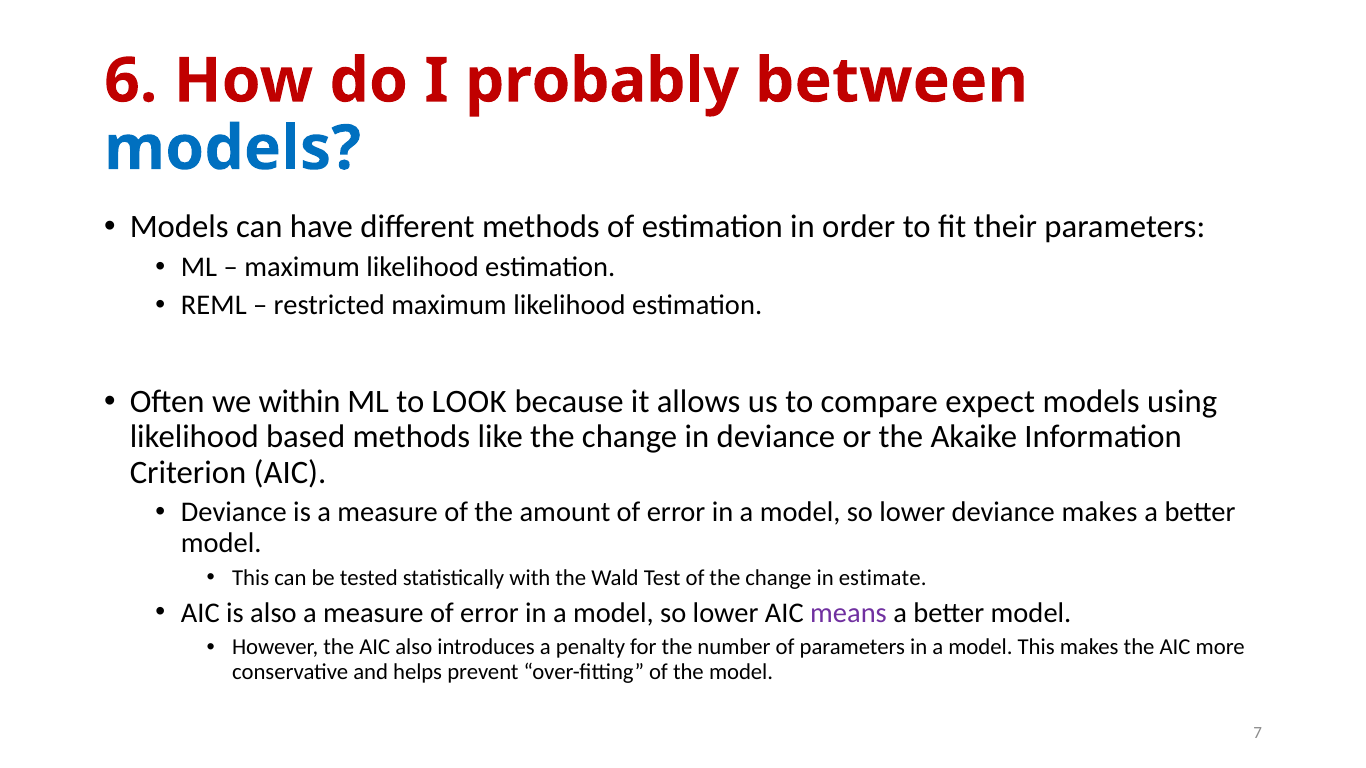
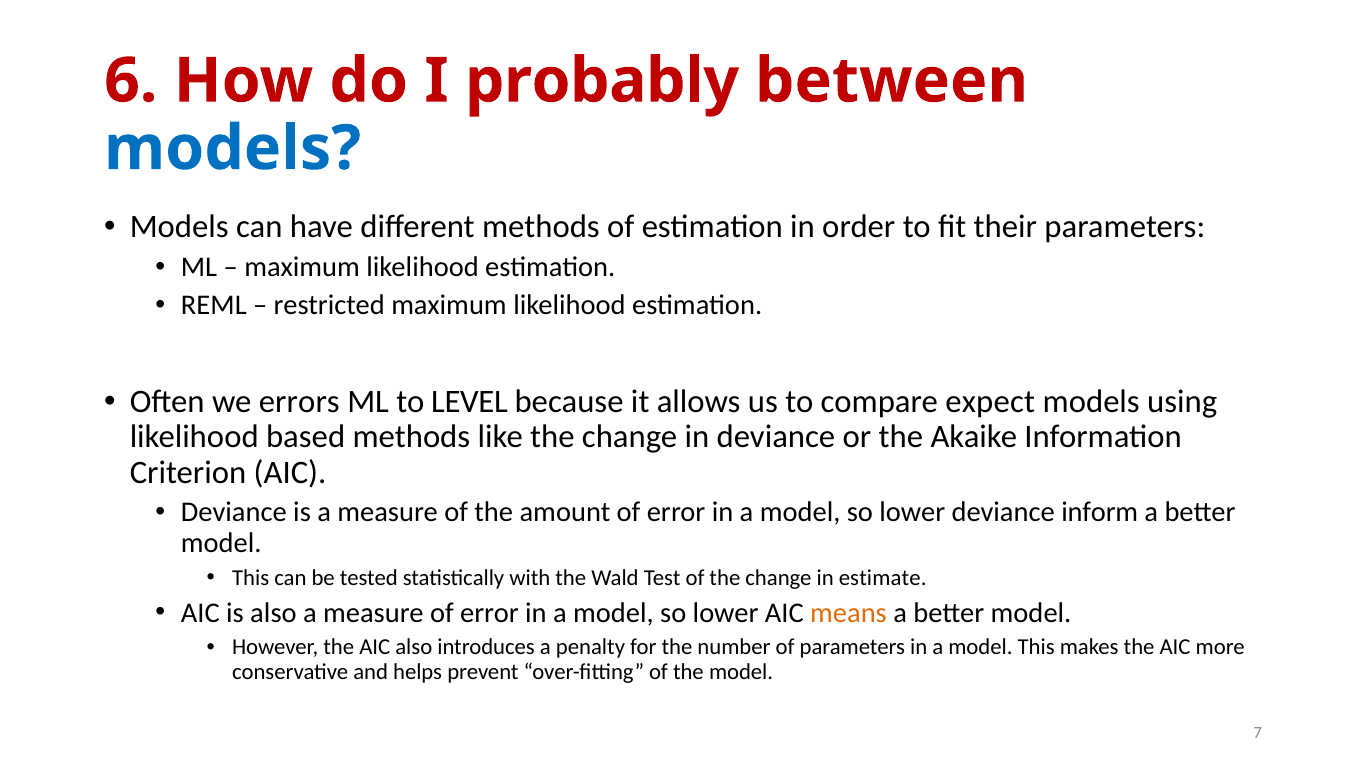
within: within -> errors (299, 402)
LOOK: LOOK -> LEVEL (470, 402)
deviance makes: makes -> inform (1100, 513)
means colour: purple -> orange (849, 613)
